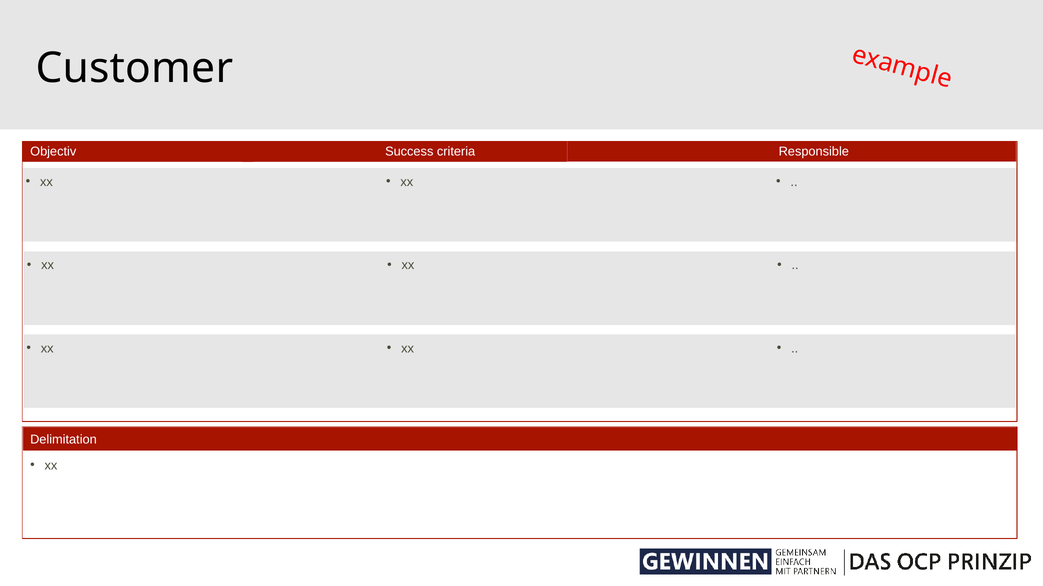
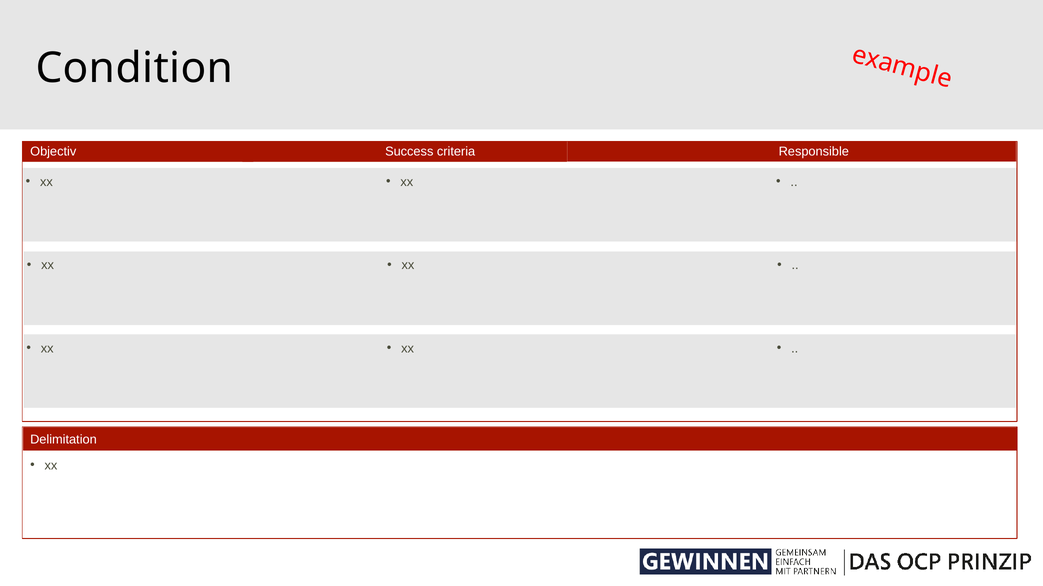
Customer: Customer -> Condition (134, 68)
